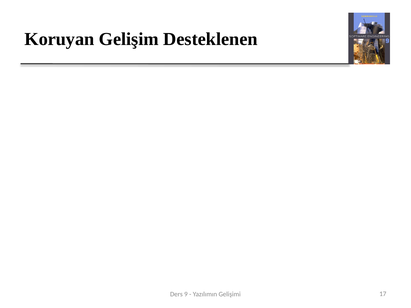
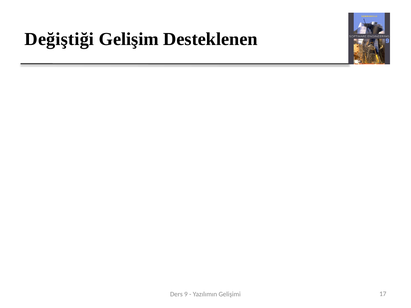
Koruyan: Koruyan -> Değiştiği (59, 39)
